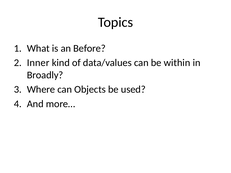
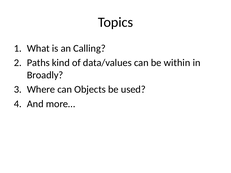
Before: Before -> Calling (89, 48)
Inner: Inner -> Paths (38, 63)
